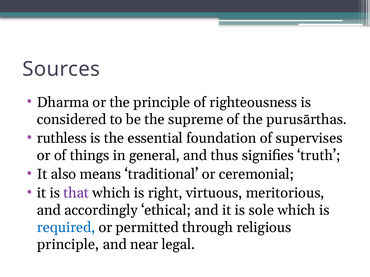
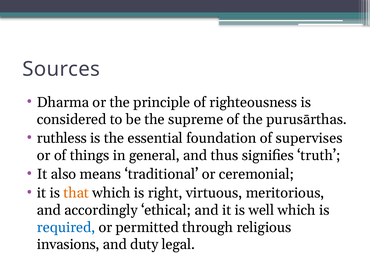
that colour: purple -> orange (76, 193)
sole: sole -> well (261, 210)
principle: principle -> invasions (68, 245)
near: near -> duty (144, 245)
